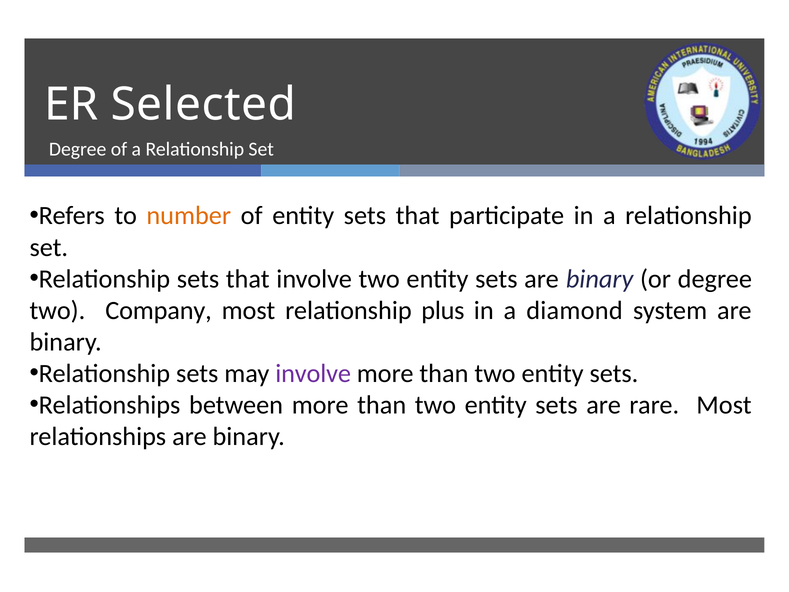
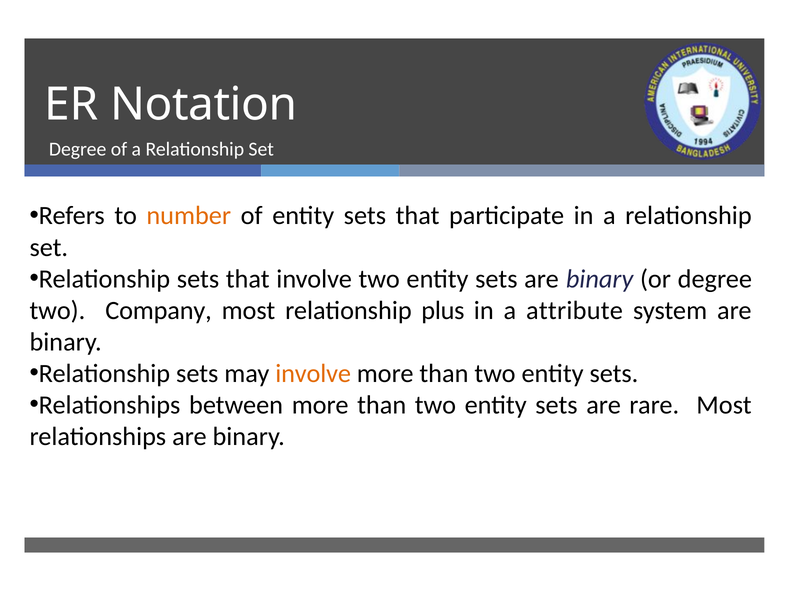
Selected: Selected -> Notation (204, 104)
diamond: diamond -> attribute (575, 310)
involve colour: purple -> orange (313, 373)
